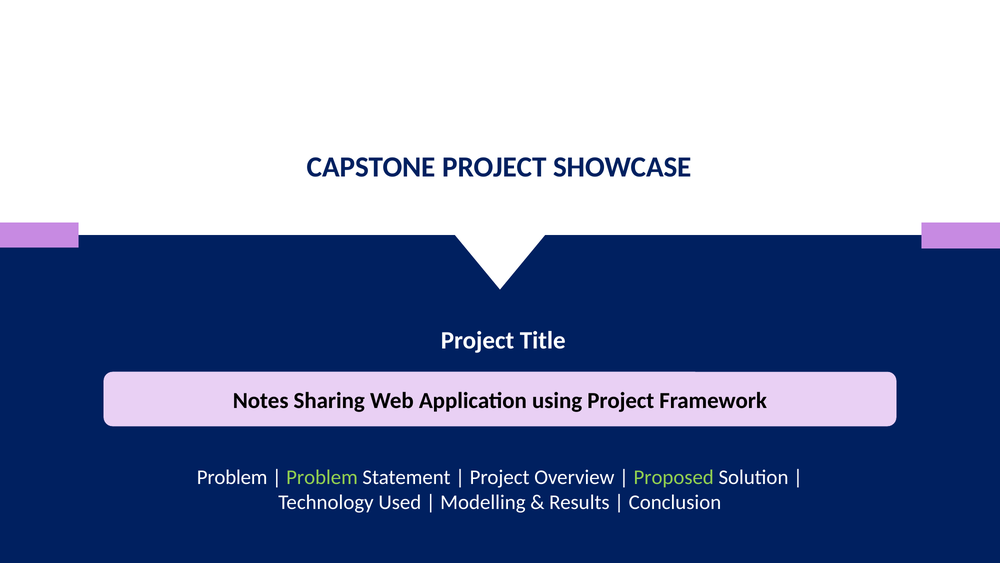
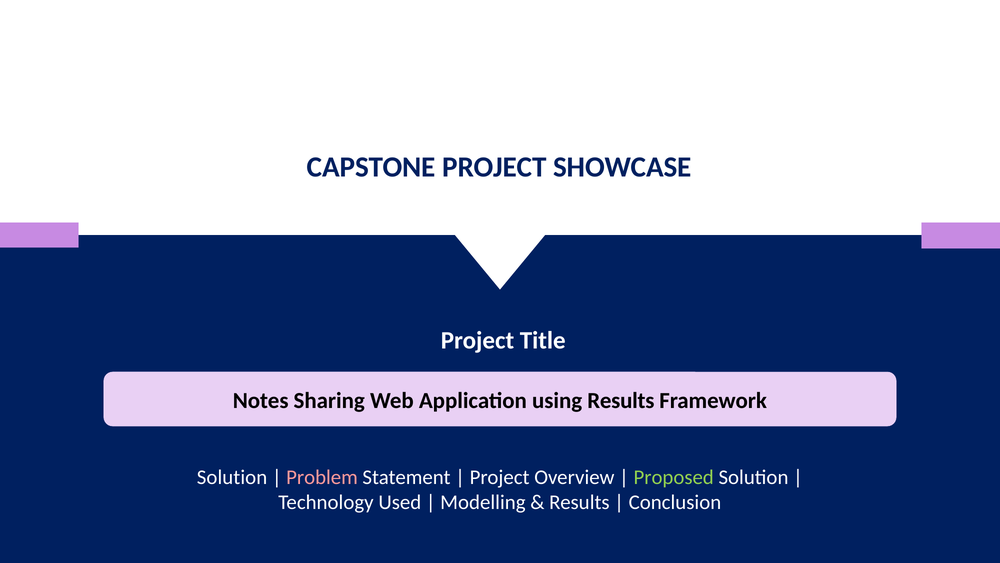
using Project: Project -> Results (621, 400)
Problem: Problem -> Solution (232, 477)
Problem colour: light green -> pink (322, 477)
